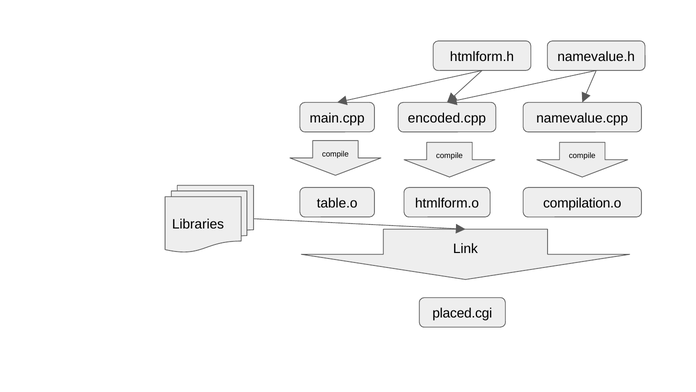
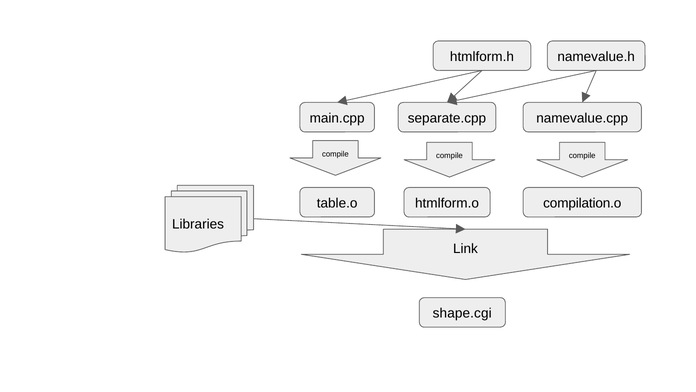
encoded.cpp: encoded.cpp -> separate.cpp (447, 118)
placed.cgi: placed.cgi -> shape.cgi (462, 313)
